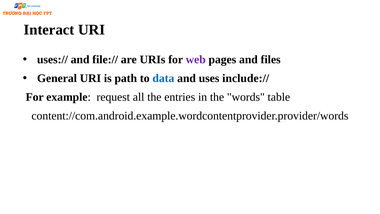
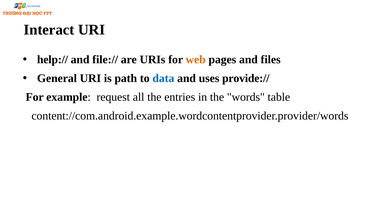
uses://: uses:// -> help:// (53, 60)
web colour: purple -> orange (196, 60)
include://: include:// -> provide:// (246, 78)
